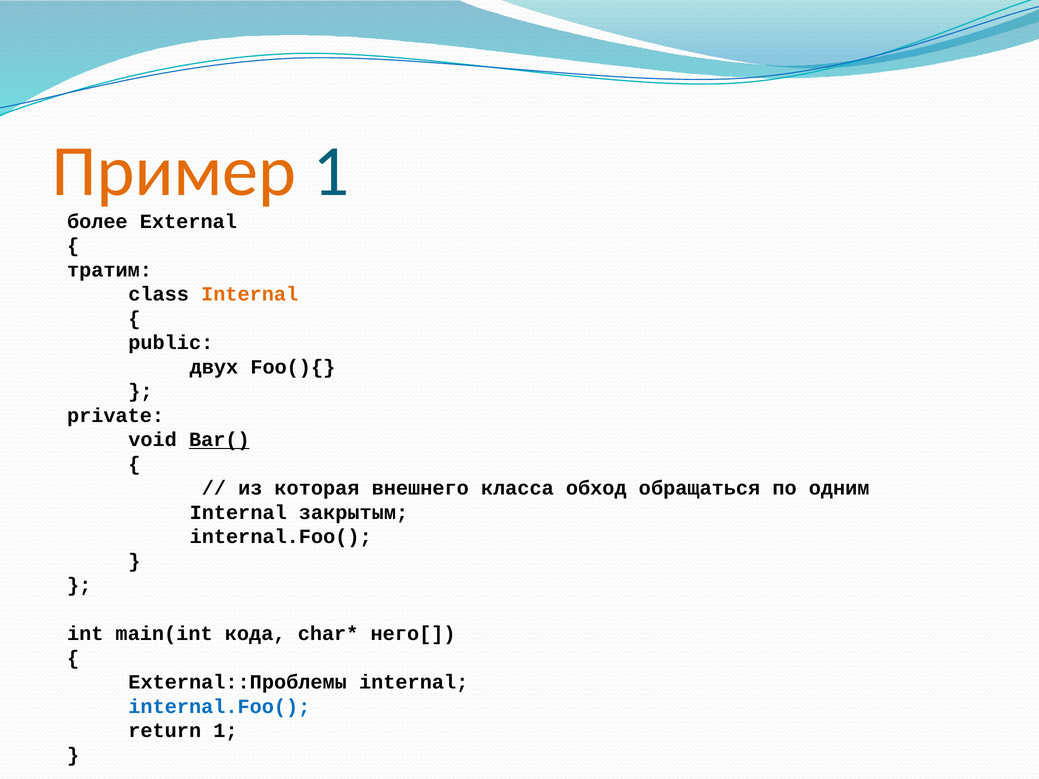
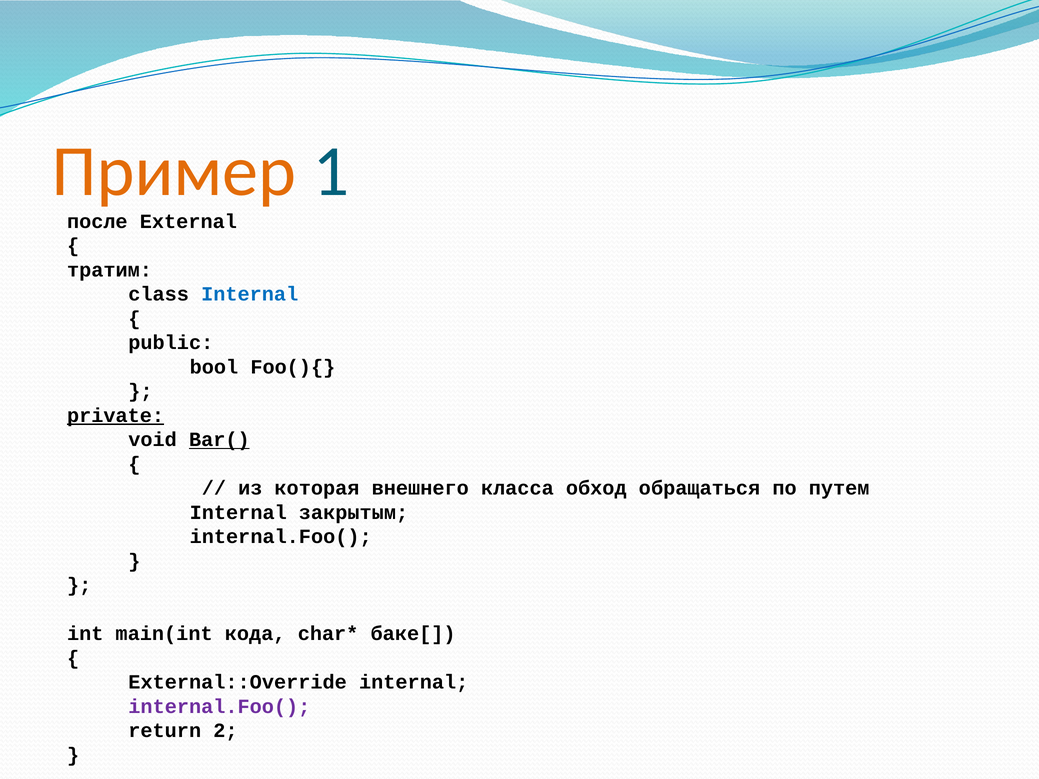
более: более -> после (97, 222)
Internal colour: orange -> blue (250, 294)
двух: двух -> bool (214, 367)
private underline: none -> present (116, 416)
одним: одним -> путем (839, 488)
него[: него[ -> баке[ (413, 634)
External::Проблемы: External::Проблемы -> External::Override (238, 682)
internal.Foo( colour: blue -> purple (219, 707)
return 1: 1 -> 2 (225, 731)
